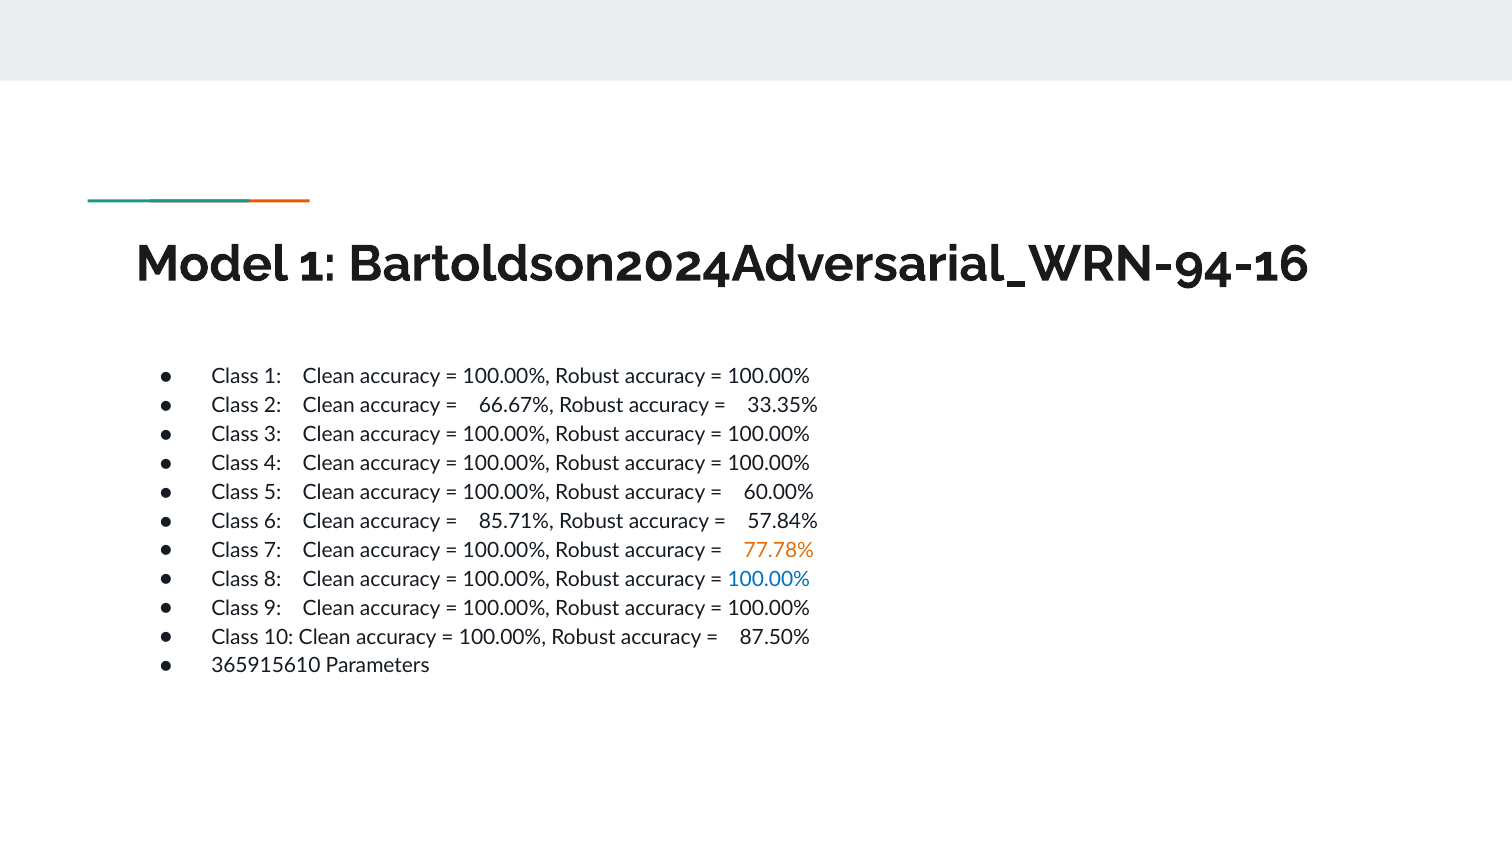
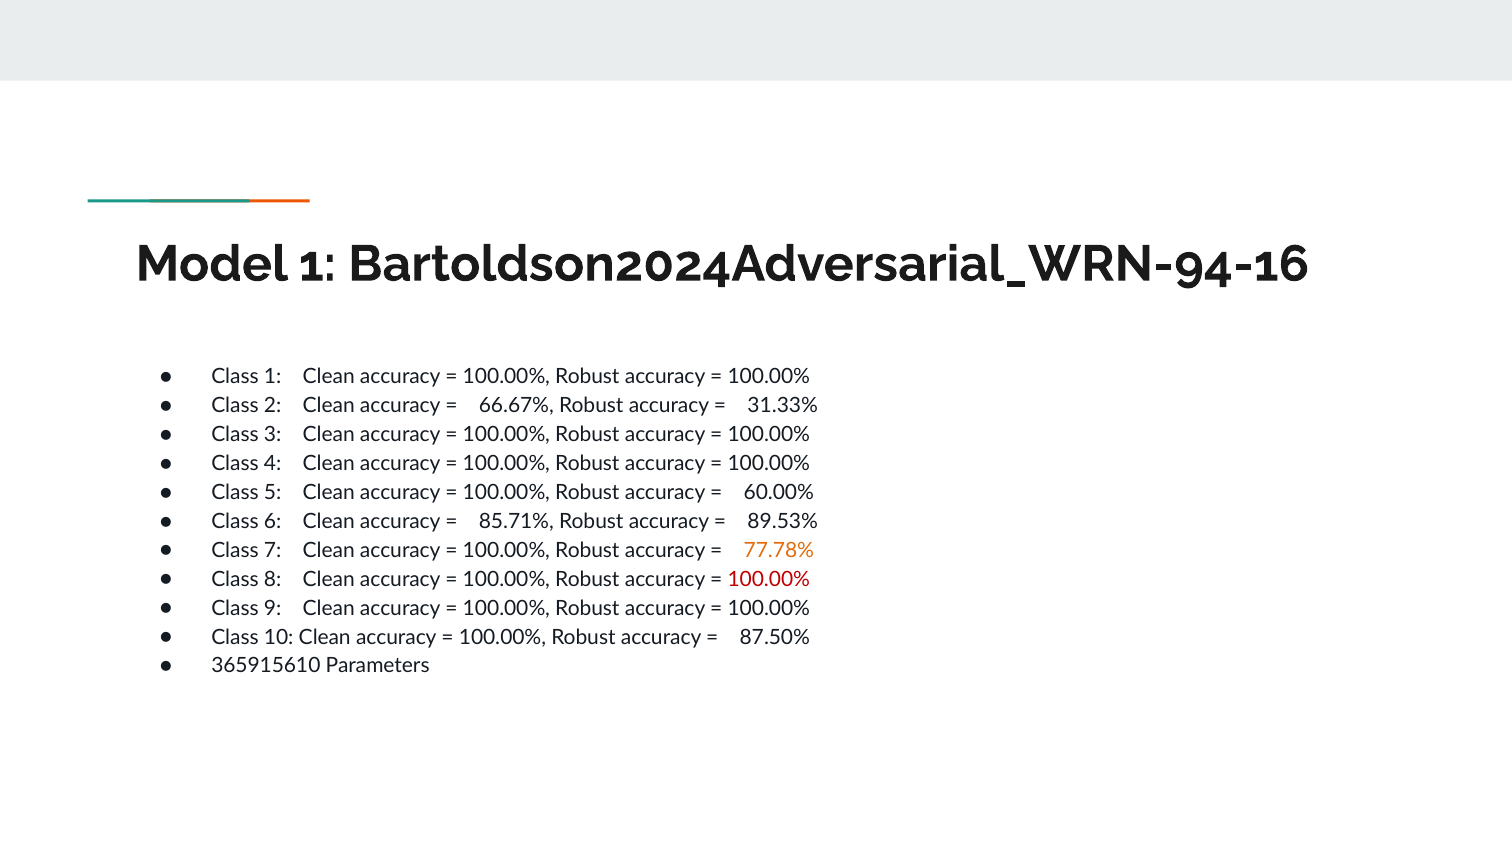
33.35%: 33.35% -> 31.33% (783, 405)
57.84%: 57.84% -> 89.53% (783, 521)
100.00% colour: blue -> red (769, 579)
